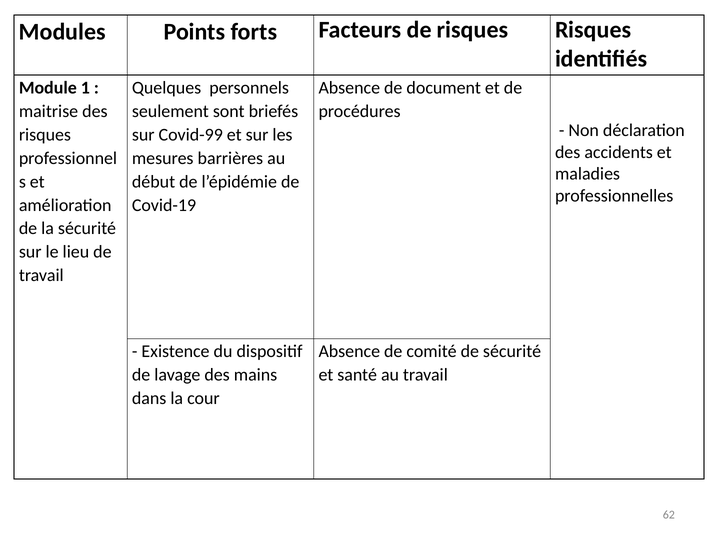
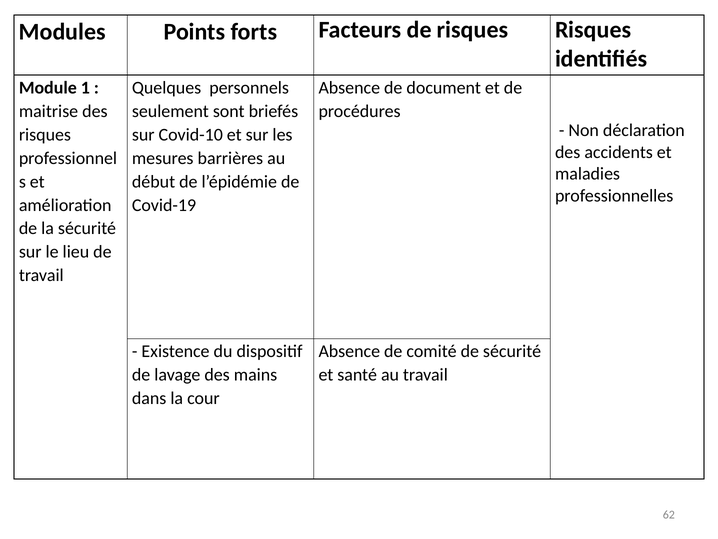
Covid-99: Covid-99 -> Covid-10 (191, 135)
